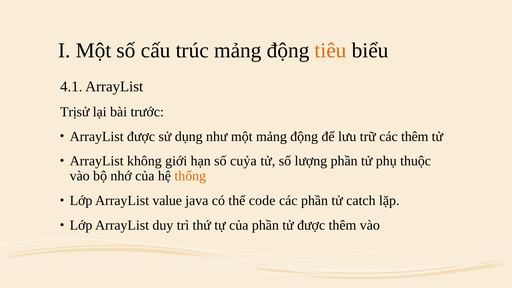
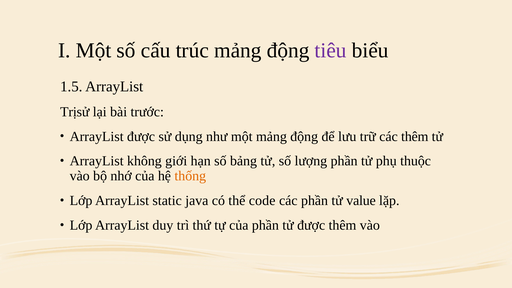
tiêu colour: orange -> purple (331, 50)
4.1: 4.1 -> 1.5 (71, 87)
cuỷa: cuỷa -> bảng (243, 161)
value: value -> static (167, 201)
catch: catch -> value (361, 201)
